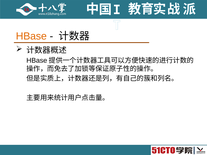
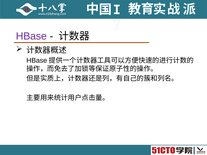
HBase colour: orange -> purple (31, 36)
